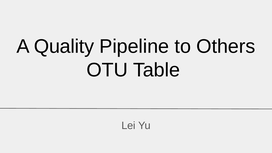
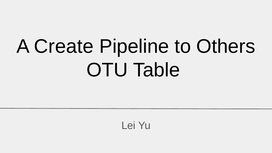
Quality: Quality -> Create (64, 46)
